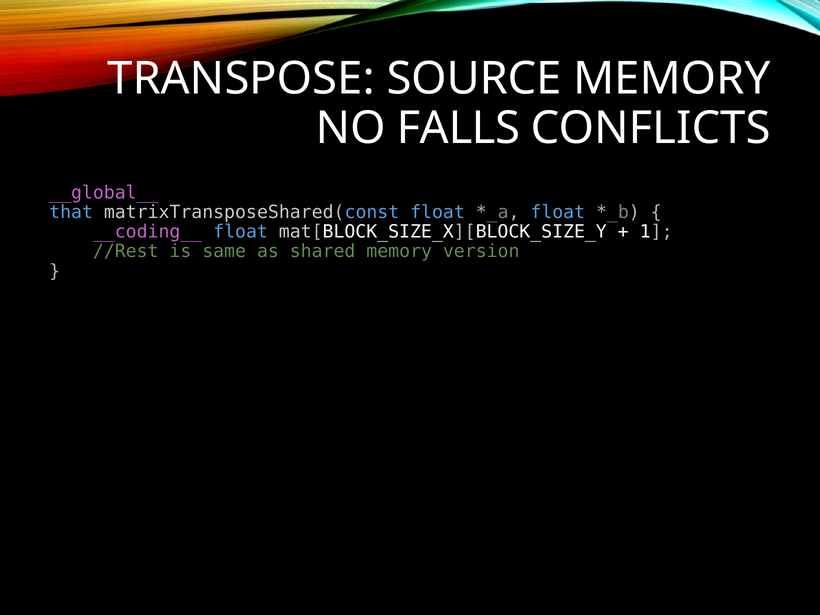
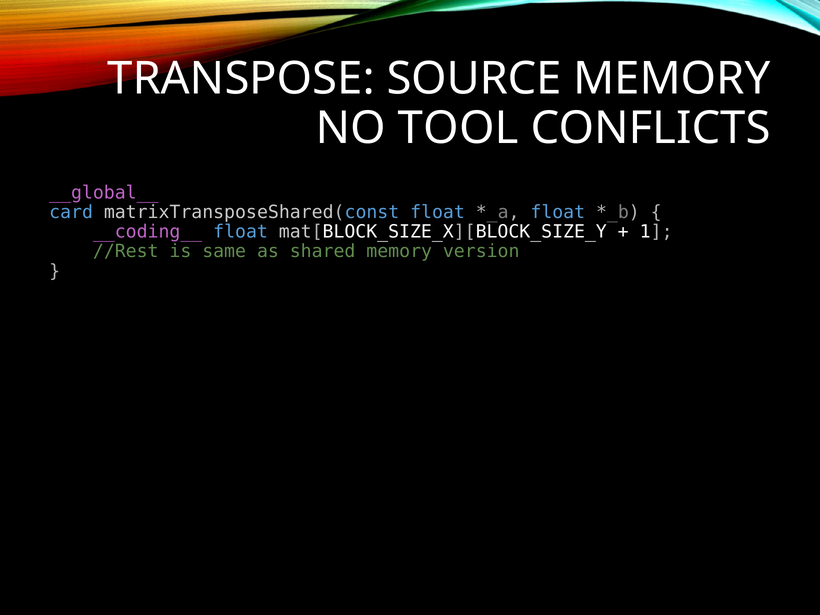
FALLS: FALLS -> TOOL (458, 128)
that: that -> card (71, 212)
